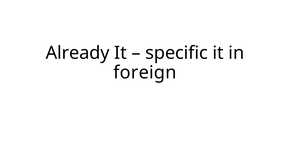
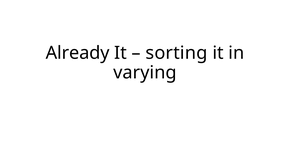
specific: specific -> sorting (176, 53)
foreign: foreign -> varying (145, 72)
